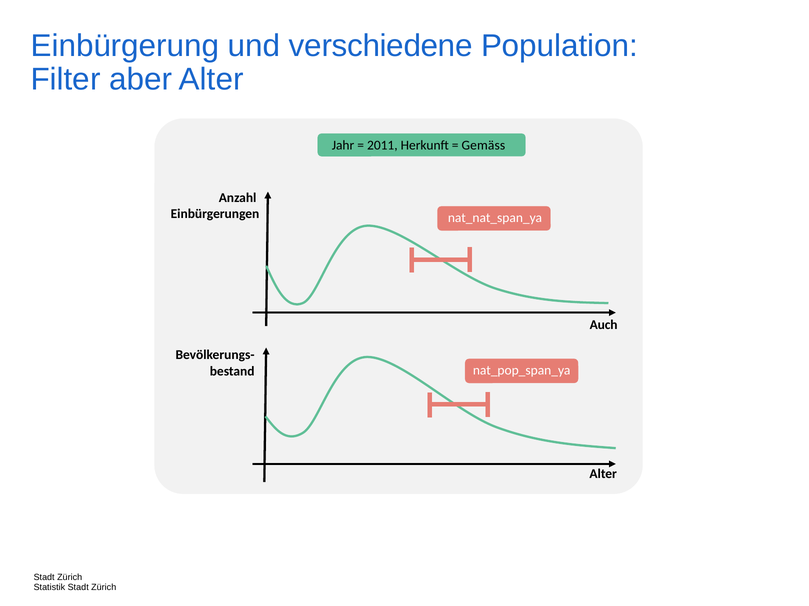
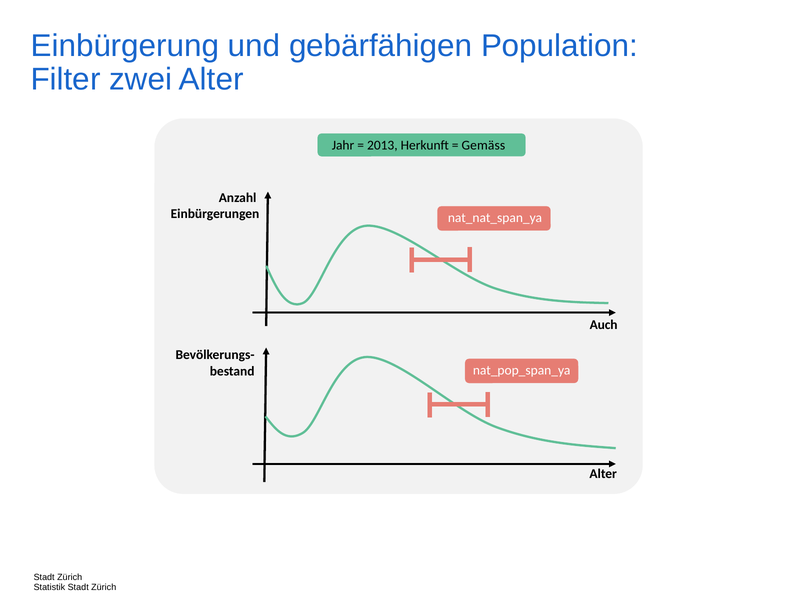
verschiedene: verschiedene -> gebärfähigen (381, 46)
aber: aber -> zwei (141, 80)
2011: 2011 -> 2013 (382, 145)
